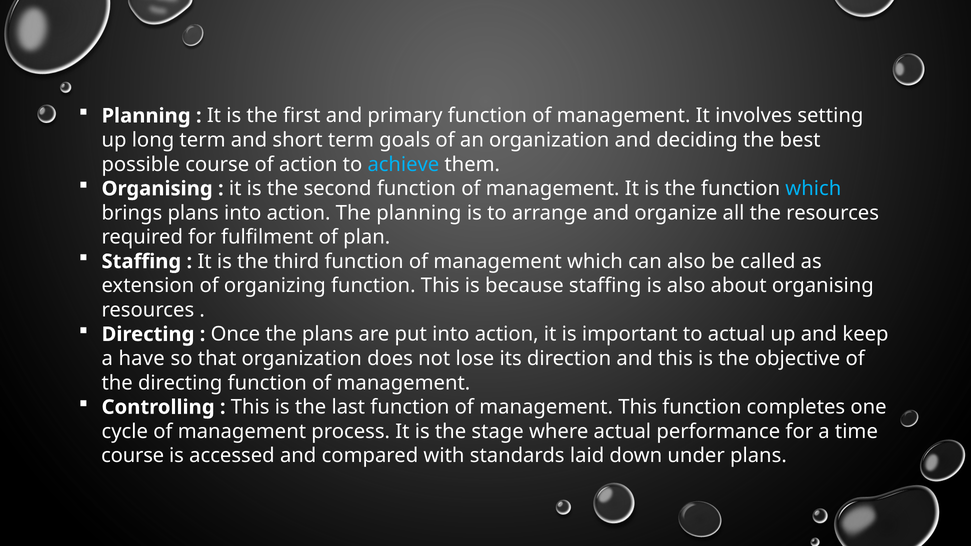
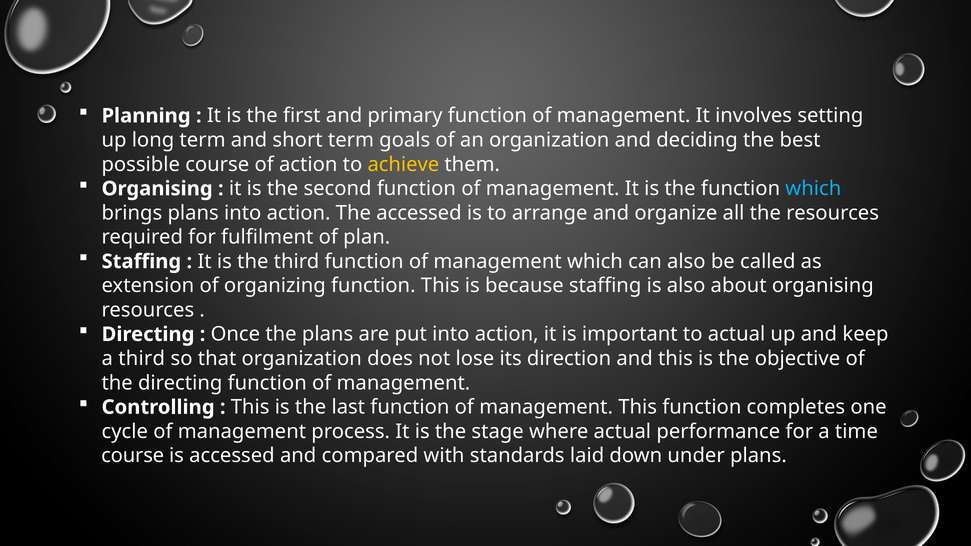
achieve colour: light blue -> yellow (403, 164)
The planning: planning -> accessed (419, 213)
a have: have -> third (142, 359)
